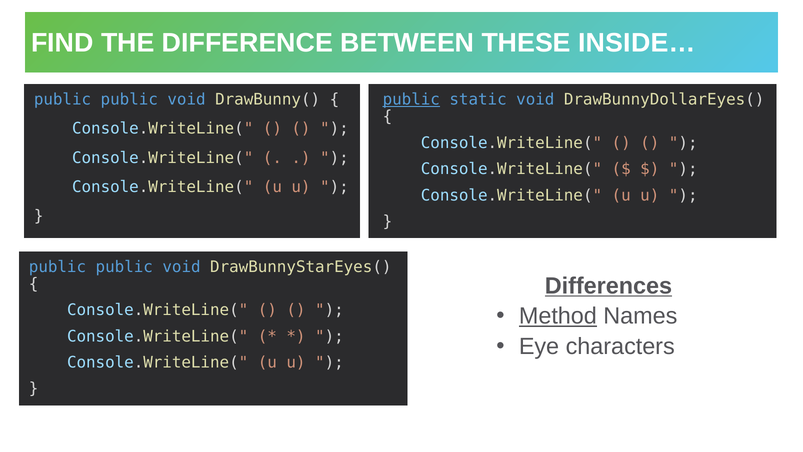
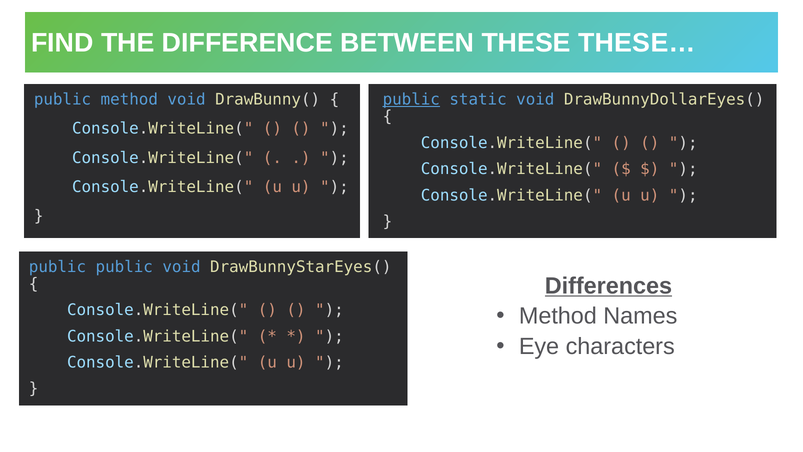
INSIDE…: INSIDE… -> THESE… (637, 43)
public: public -> method (129, 99)
Method underline: present -> none (558, 316)
